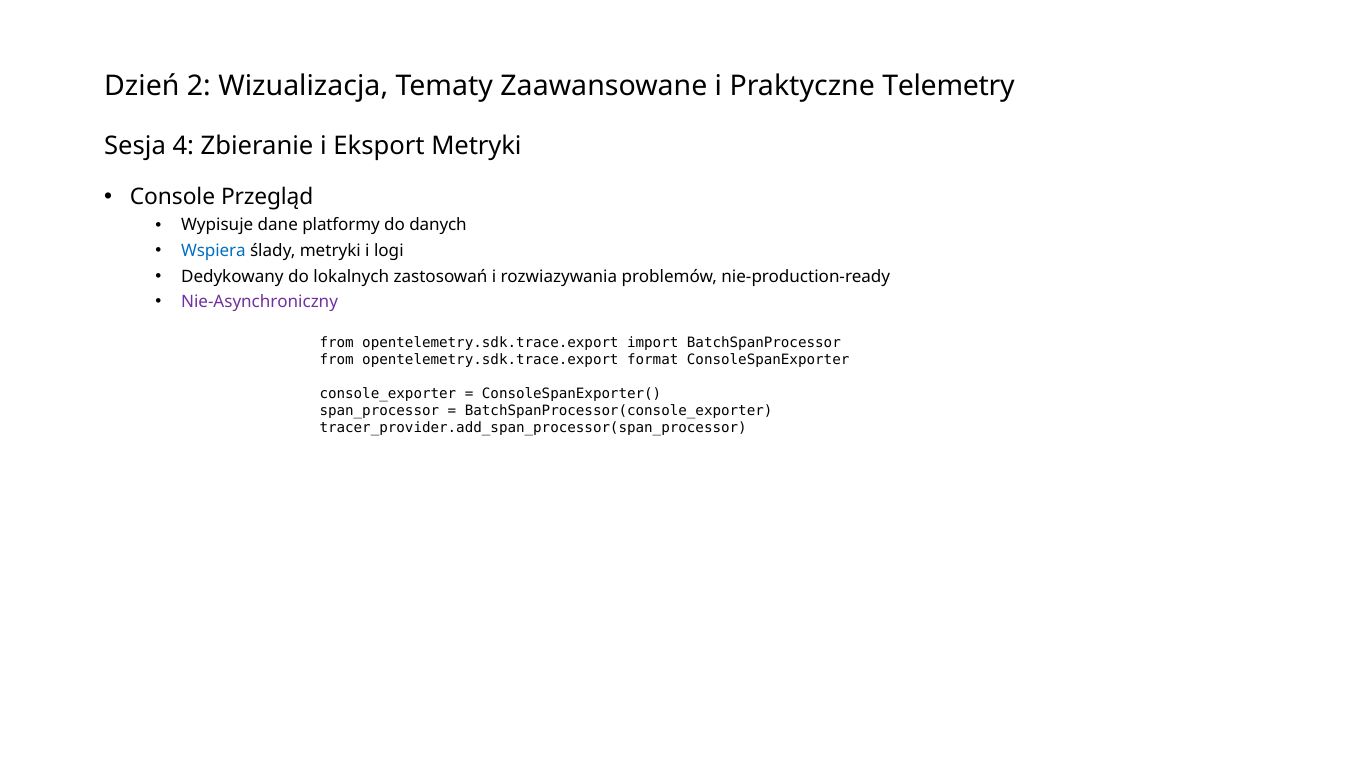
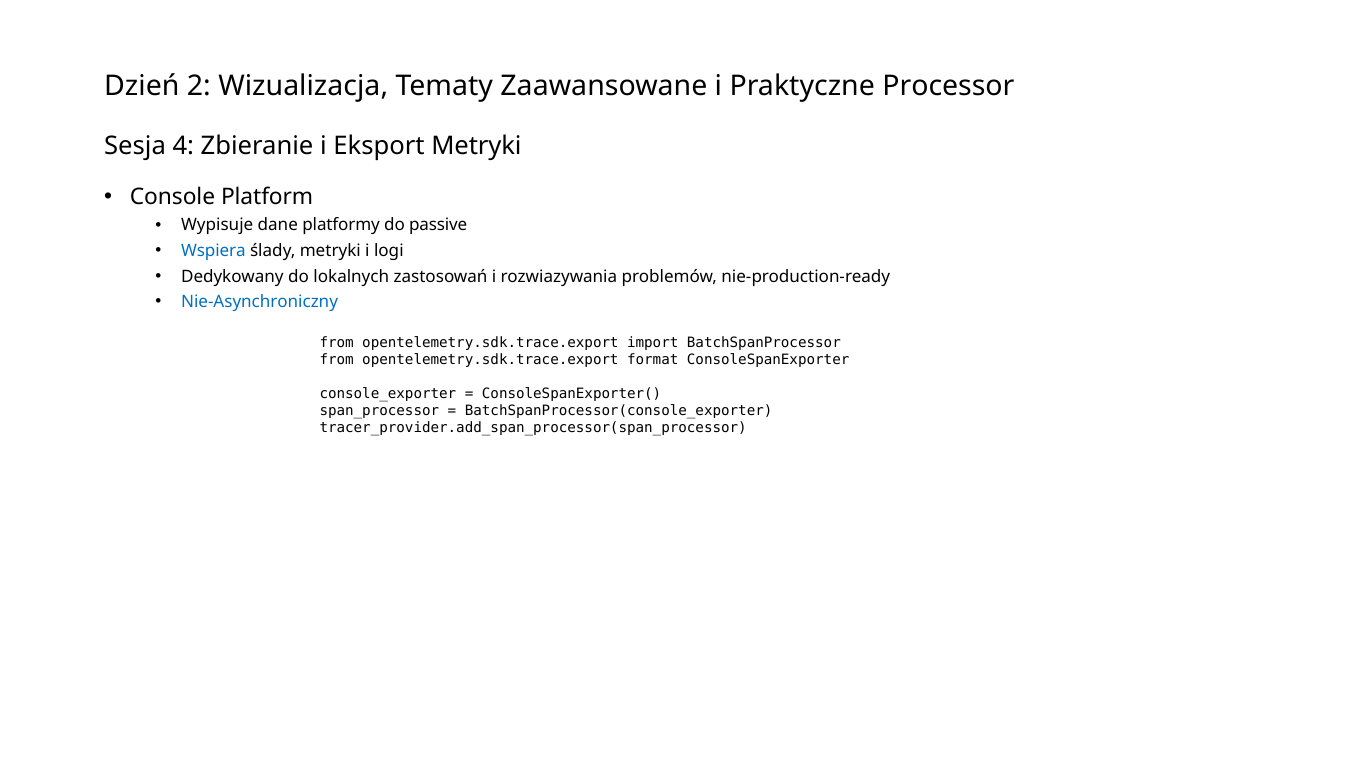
Telemetry: Telemetry -> Processor (948, 86)
Przegląd: Przegląd -> Platform (267, 197)
danych: danych -> passive (438, 225)
Nie-Asynchroniczny colour: purple -> blue (260, 302)
